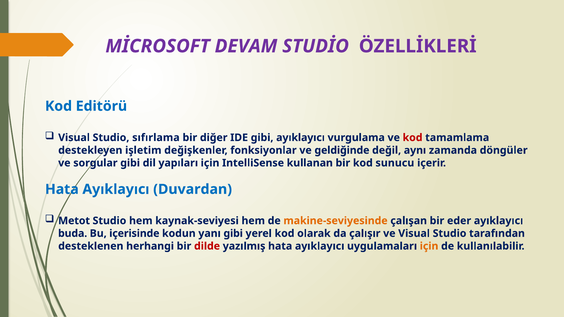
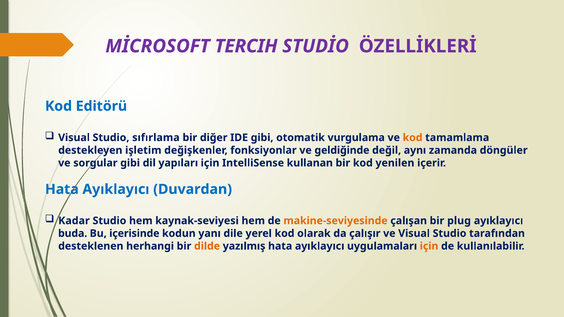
DEVAM: DEVAM -> TERCIH (246, 46)
gibi ayıklayıcı: ayıklayıcı -> otomatik (301, 138)
kod colour: red -> orange (413, 138)
sunucu: sunucu -> yenilen (395, 163)
Metot: Metot -> Kadar (74, 221)
eder: eder -> plug (459, 221)
yanı gibi: gibi -> dile (233, 234)
dilde colour: red -> orange (207, 246)
